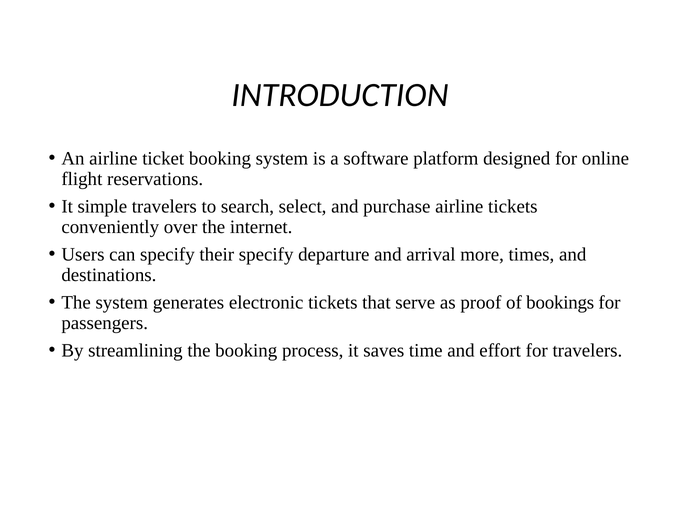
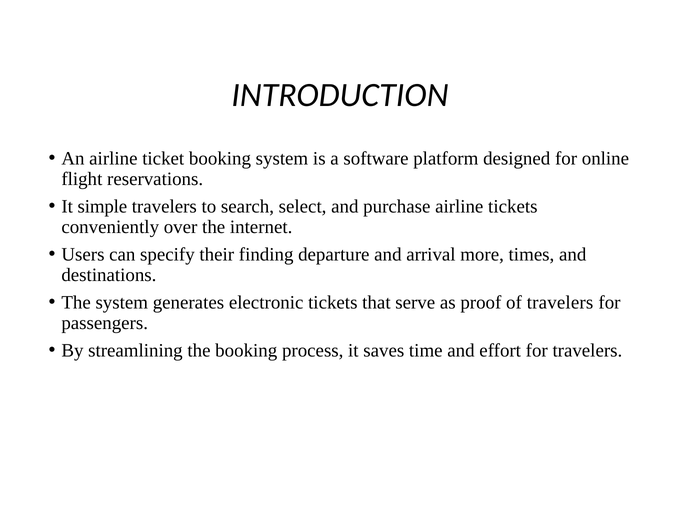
their specify: specify -> finding (266, 254)
of bookings: bookings -> travelers (560, 302)
